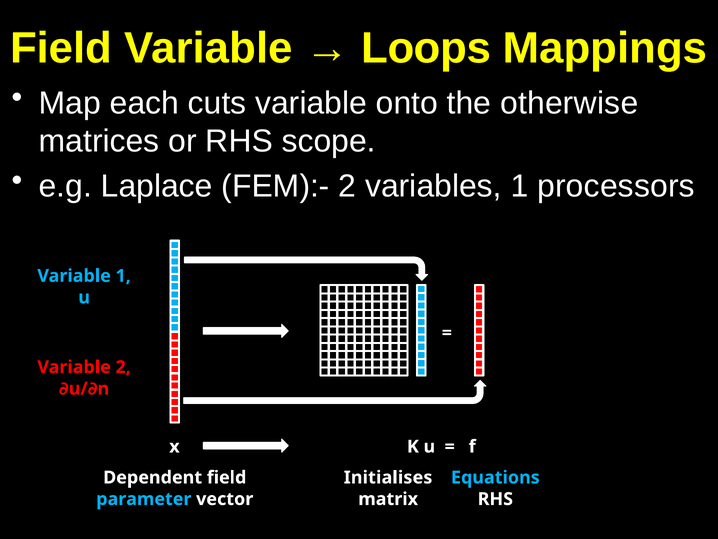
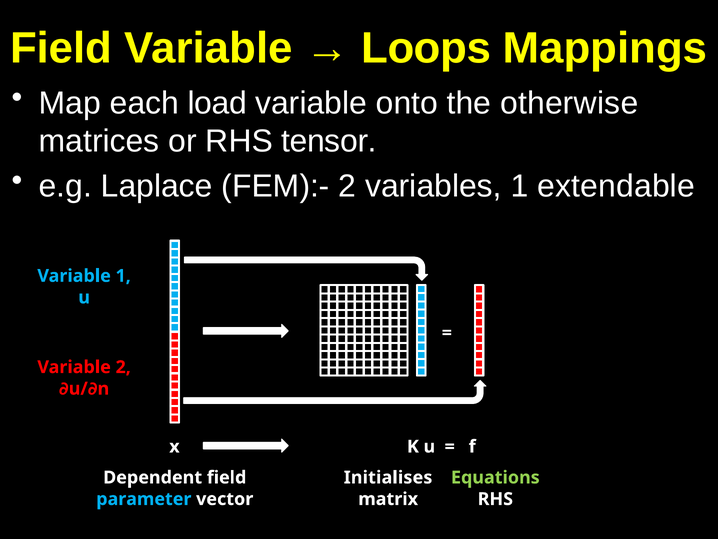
cuts: cuts -> load (217, 103)
scope: scope -> tensor (329, 141)
processors: processors -> extendable (616, 186)
Equations colour: light blue -> light green (495, 477)
